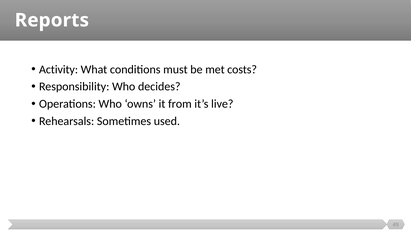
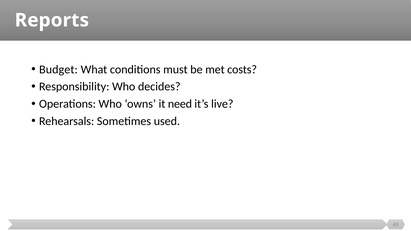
Activity: Activity -> Budget (58, 69)
from: from -> need (180, 104)
